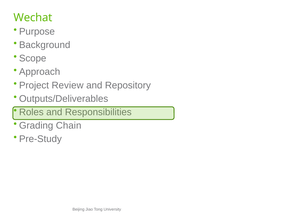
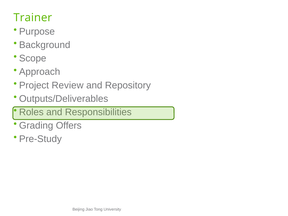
Wechat: Wechat -> Trainer (33, 18)
Chain: Chain -> Offers (69, 126)
